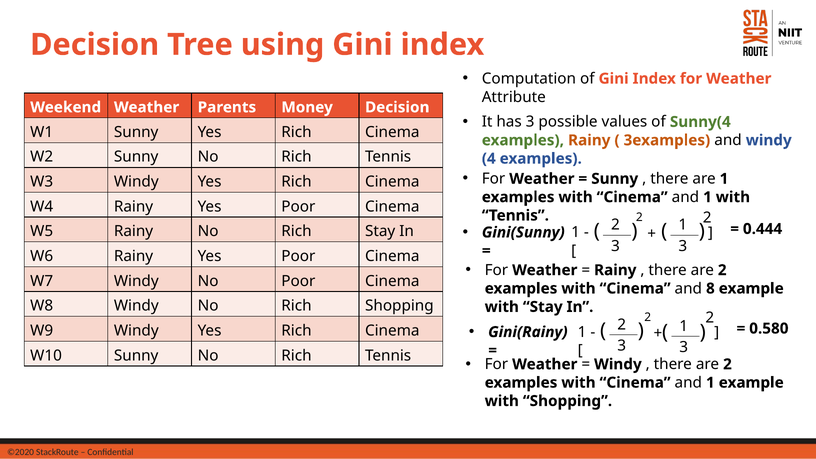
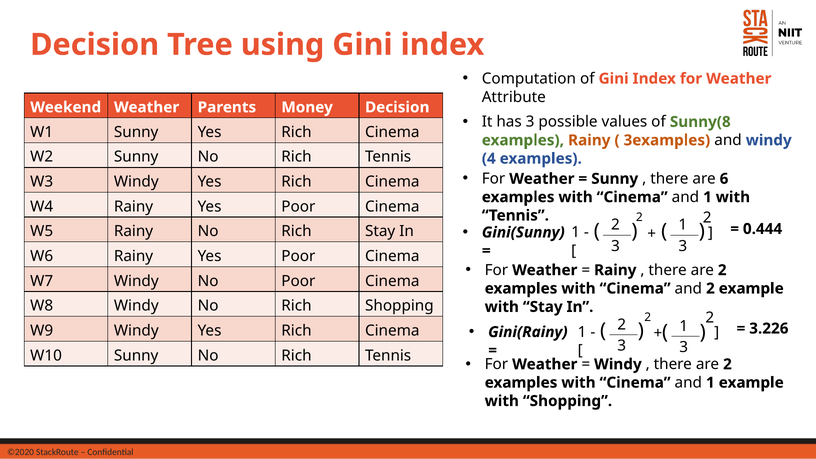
Sunny(4: Sunny(4 -> Sunny(8 (700, 122)
are 1: 1 -> 6 (724, 179)
and 8: 8 -> 2 (710, 288)
0.580: 0.580 -> 3.226 (769, 329)
